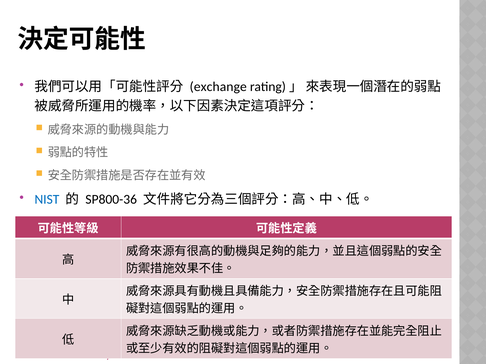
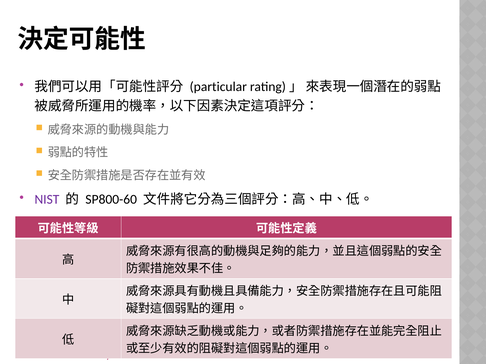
exchange: exchange -> particular (218, 87)
NIST colour: blue -> purple (47, 200)
SP800-36: SP800-36 -> SP800-60 (111, 200)
